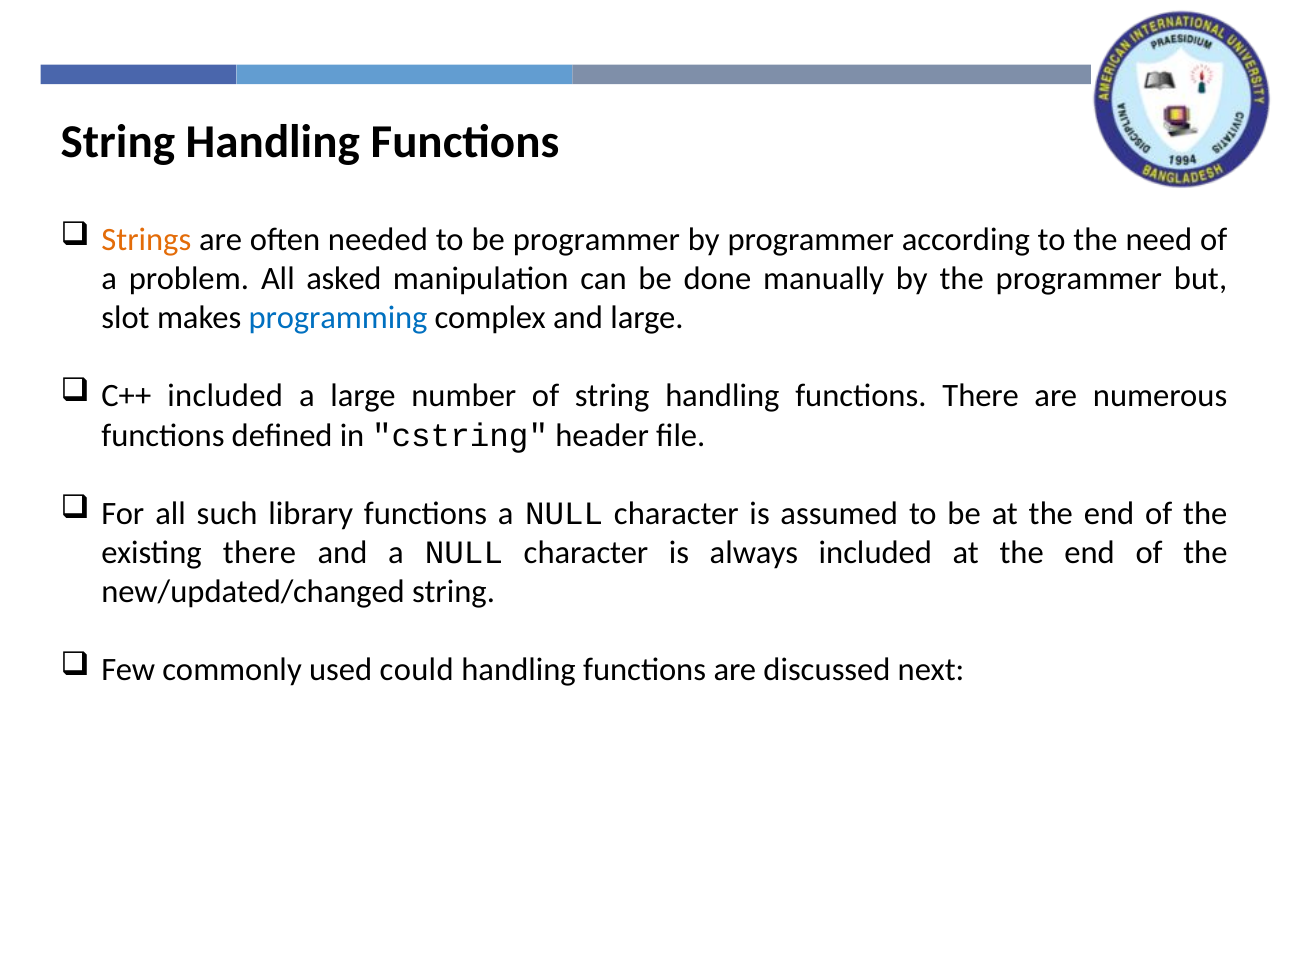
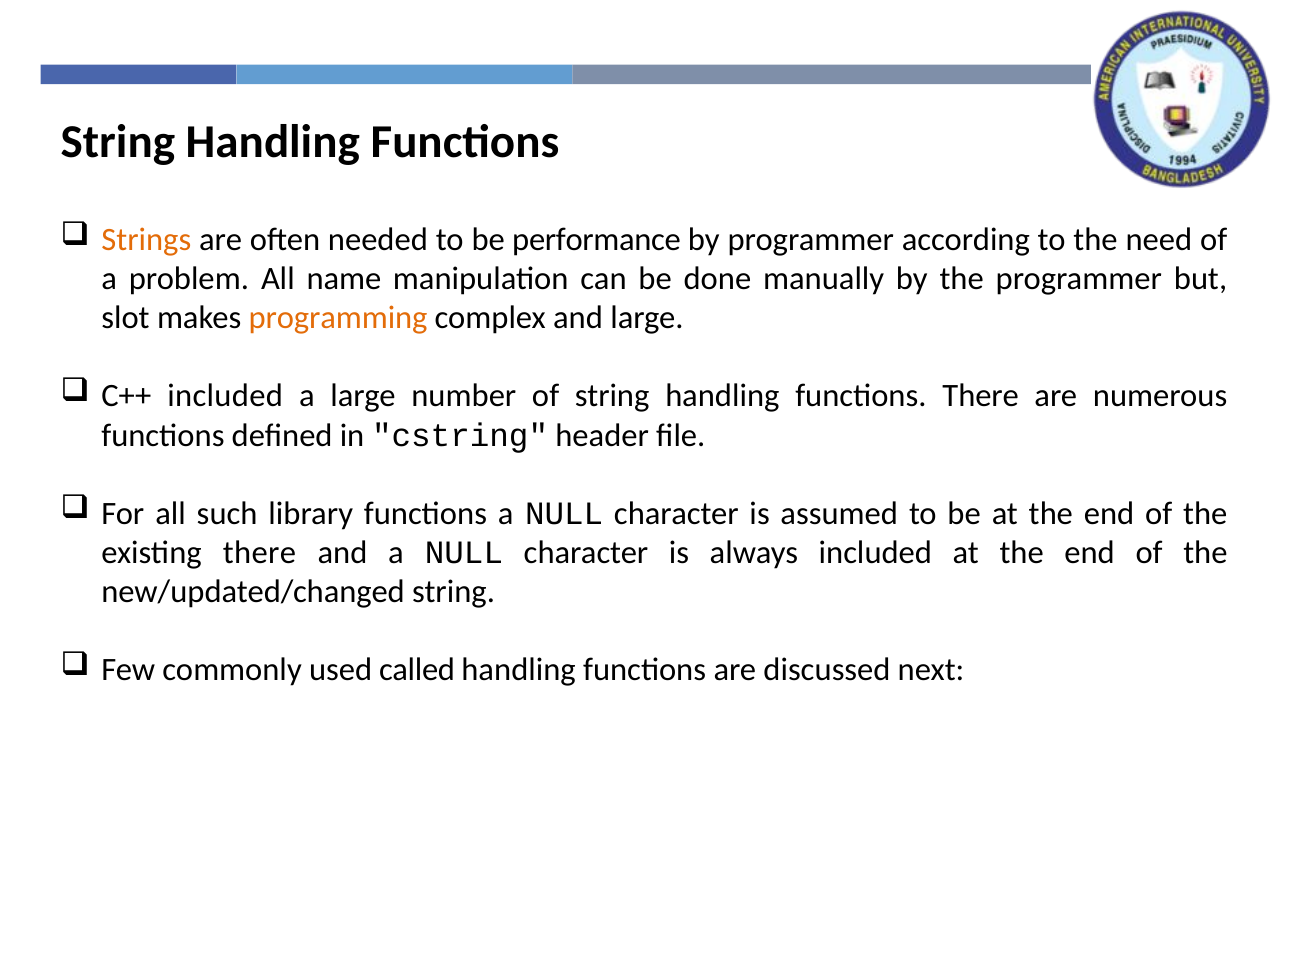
be programmer: programmer -> performance (597, 240)
asked: asked -> name (344, 279)
programming colour: blue -> orange (338, 318)
could: could -> called (417, 670)
